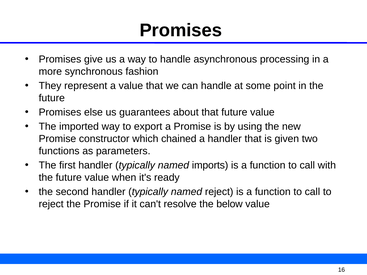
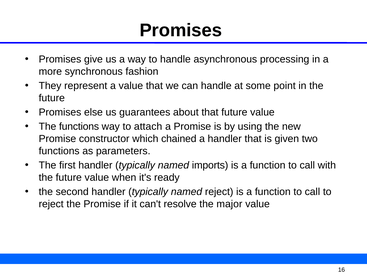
The imported: imported -> functions (79, 127)
export: export -> attach (148, 127)
below: below -> major (229, 204)
